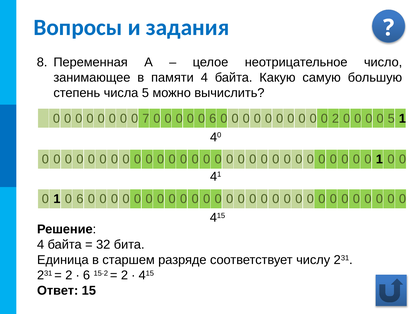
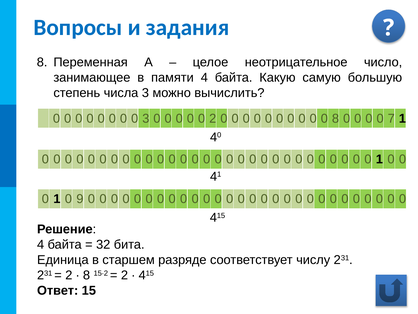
числа 5: 5 -> 3 (145, 93)
0 7: 7 -> 3 (146, 118)
0 0 6: 6 -> 2 (213, 118)
0 2: 2 -> 8 (335, 118)
0 5: 5 -> 7 (391, 118)
1 0 6: 6 -> 9 (80, 199)
6: 6 -> 8 (87, 275)
